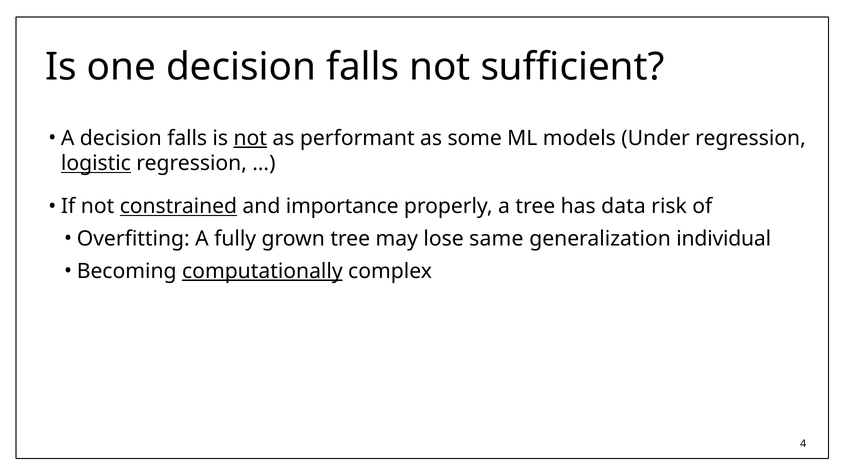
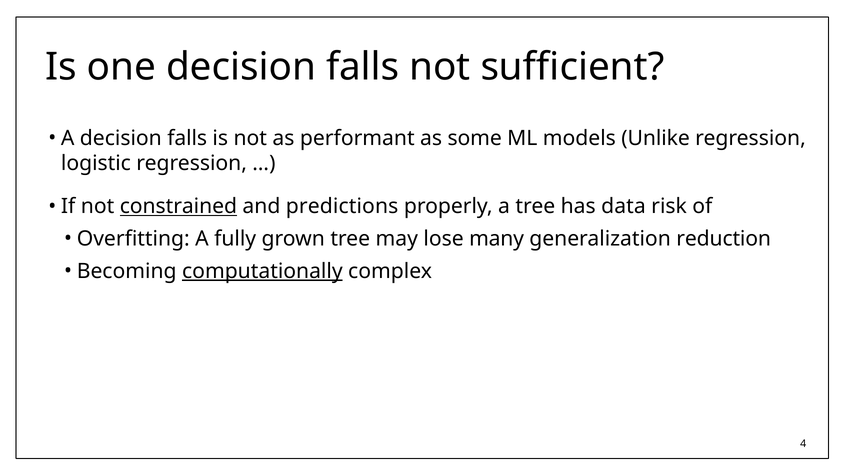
not underline: present -> none (250, 138)
Under: Under -> Unlike (656, 138)
logistic underline: present -> none (96, 164)
importance: importance -> predictions (342, 206)
same: same -> many (497, 239)
individual: individual -> reduction (724, 239)
